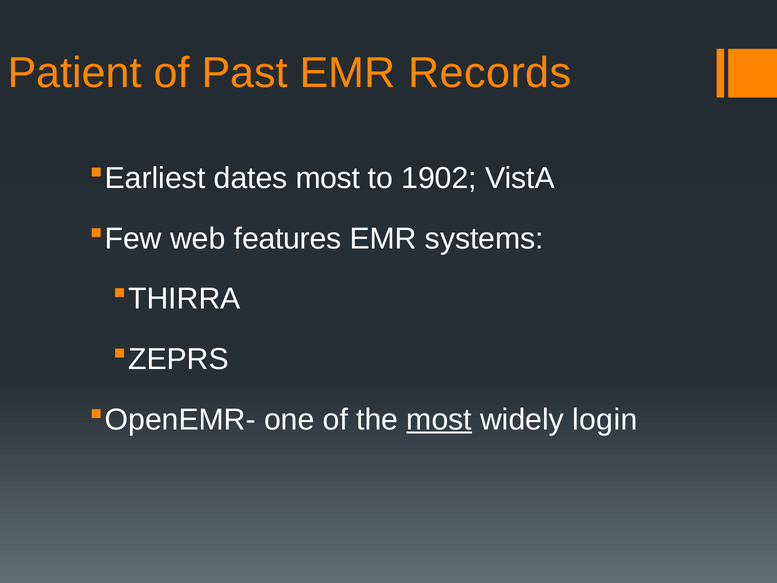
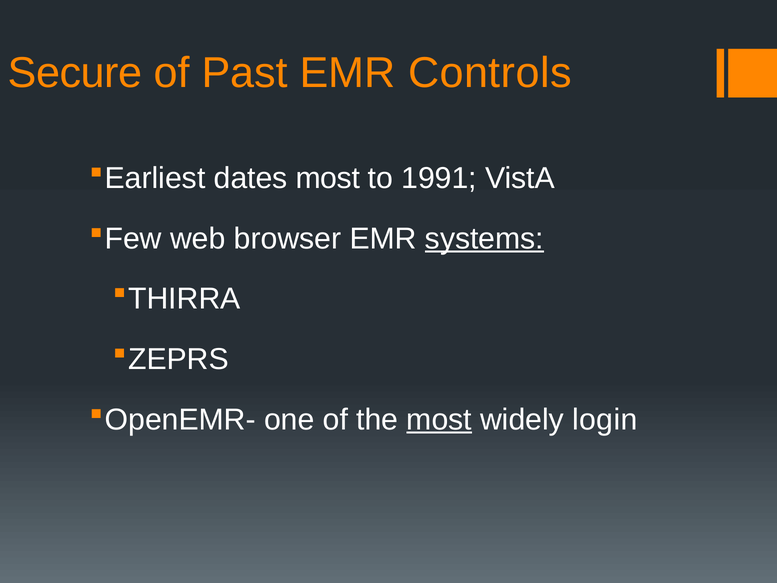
Patient: Patient -> Secure (75, 73)
Records: Records -> Controls (490, 73)
1902: 1902 -> 1991 (439, 178)
features: features -> browser (288, 238)
systems underline: none -> present (484, 238)
